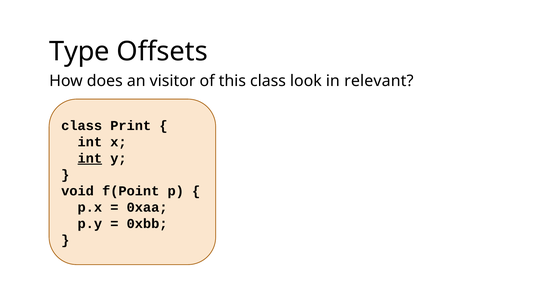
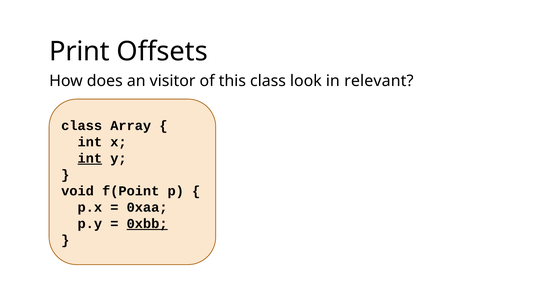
Type: Type -> Print (79, 51)
Print: Print -> Array (131, 126)
0xbb underline: none -> present (147, 224)
